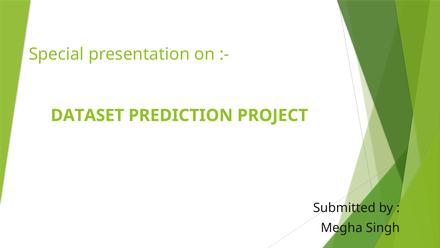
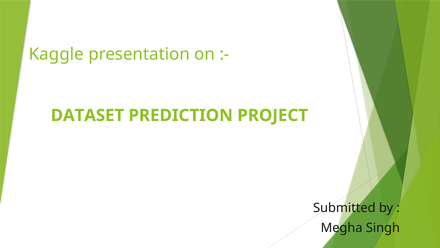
Special: Special -> Kaggle (56, 54)
